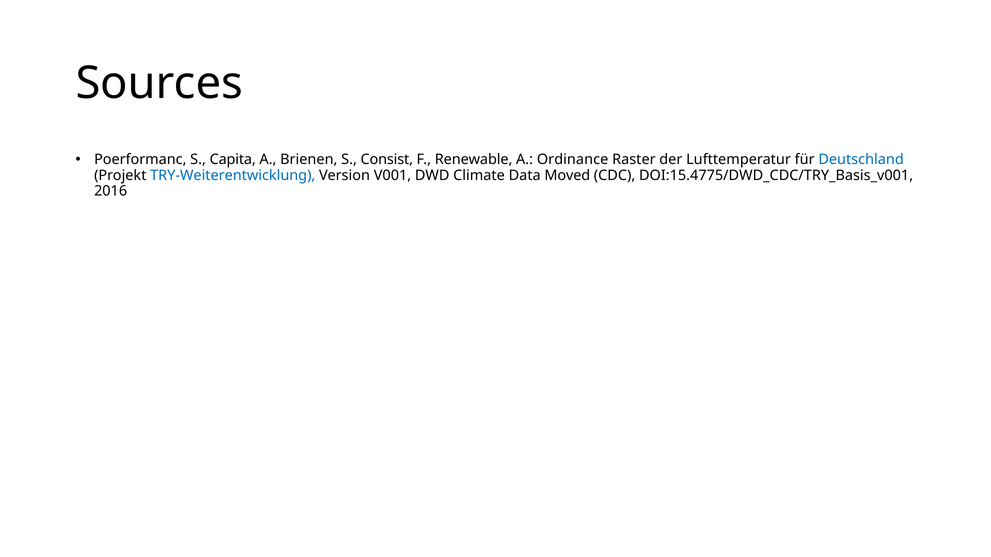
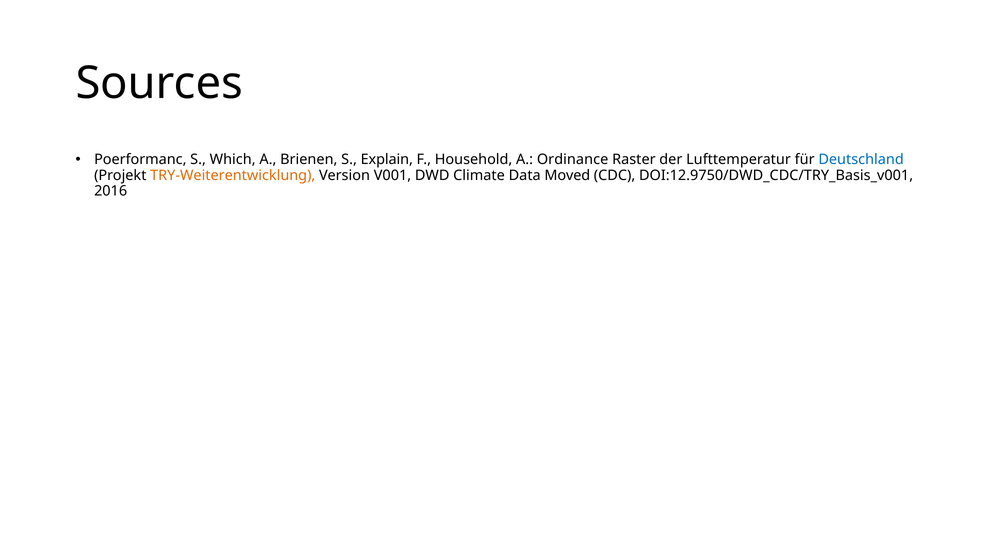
Capita: Capita -> Which (233, 160)
Consist: Consist -> Explain (387, 160)
Renewable: Renewable -> Household (474, 160)
TRY-Weiterentwicklung colour: blue -> orange (233, 176)
DOI:15.4775/DWD_CDC/TRY_Basis_v001: DOI:15.4775/DWD_CDC/TRY_Basis_v001 -> DOI:12.9750/DWD_CDC/TRY_Basis_v001 (776, 176)
